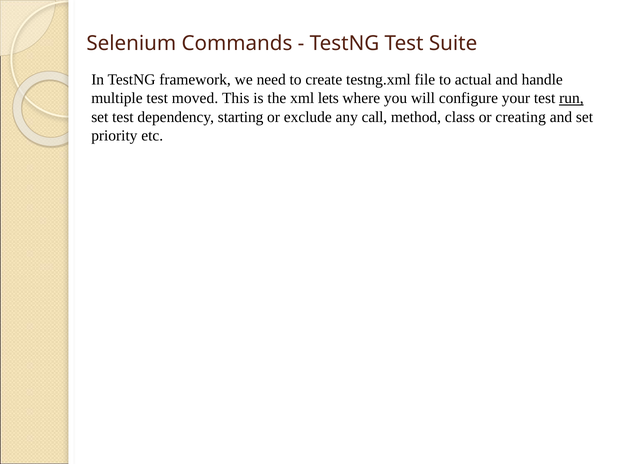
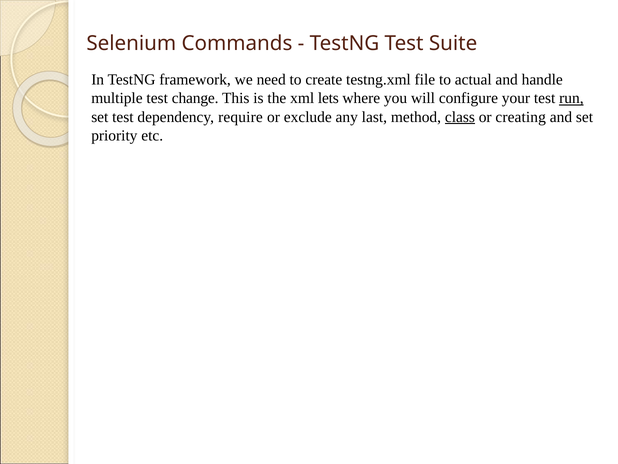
moved: moved -> change (195, 98)
starting: starting -> require (240, 117)
call: call -> last (374, 117)
class underline: none -> present (460, 117)
